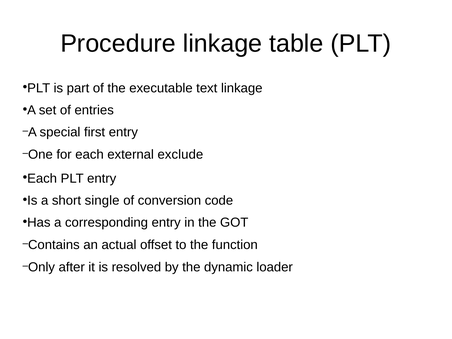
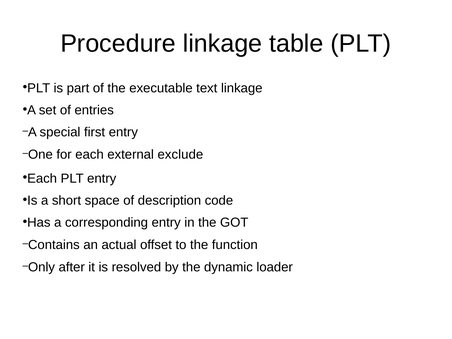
single: single -> space (102, 200)
conversion: conversion -> description (169, 200)
